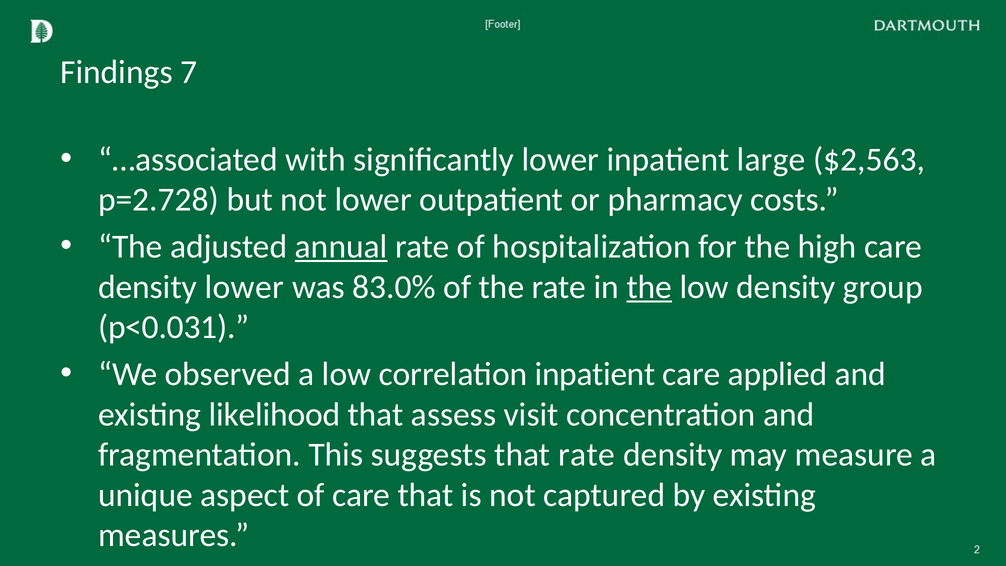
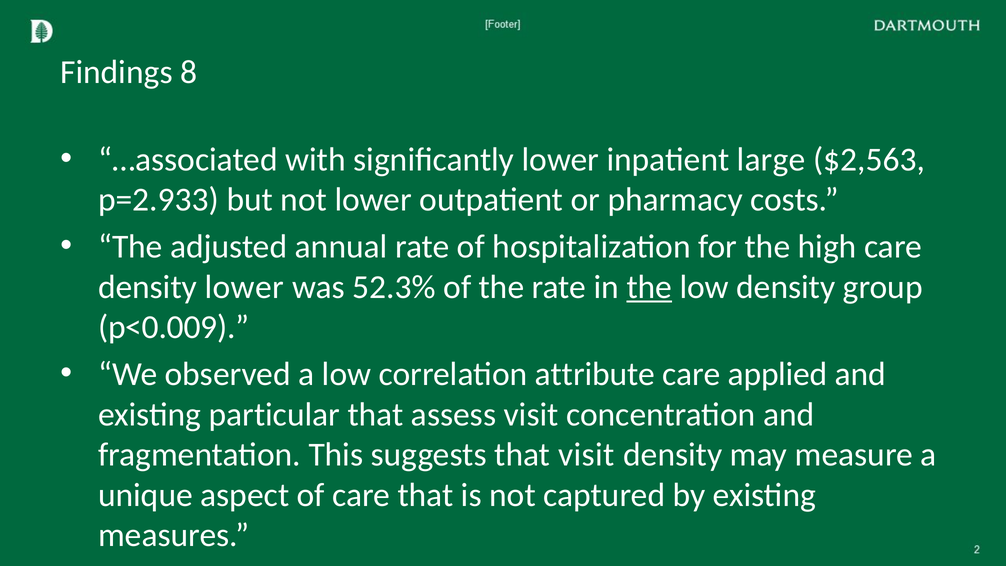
7: 7 -> 8 (189, 72)
p=2.728: p=2.728 -> p=2.933 (159, 200)
annual underline: present -> none (341, 247)
83.0%: 83.0% -> 52.3% (394, 287)
p<0.031: p<0.031 -> p<0.009 (174, 327)
correlation inpatient: inpatient -> attribute (595, 374)
likelihood: likelihood -> particular (274, 414)
that rate: rate -> visit (587, 455)
